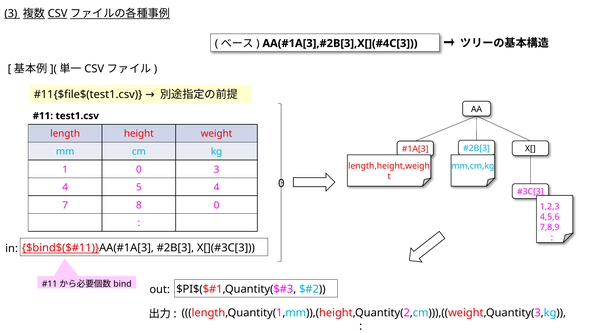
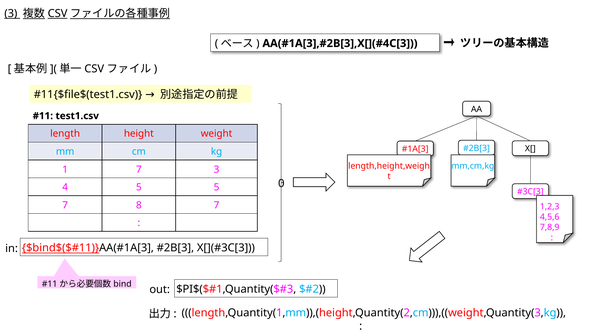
1 0: 0 -> 7 (139, 169)
5 4: 4 -> 5 (217, 187)
8 0: 0 -> 7 (217, 205)
